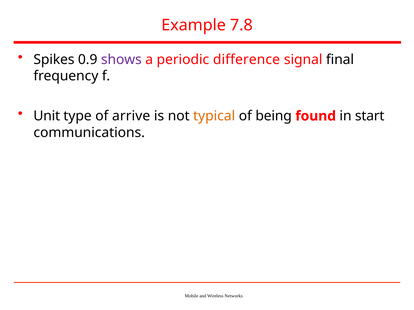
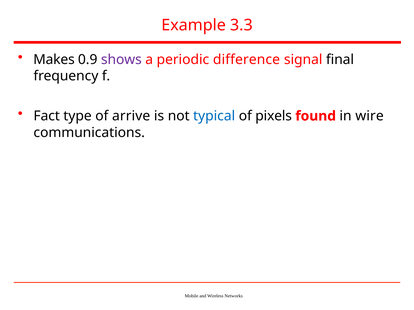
7.8: 7.8 -> 3.3 (241, 25)
Spikes: Spikes -> Makes (54, 60)
Unit: Unit -> Fact (47, 116)
typical colour: orange -> blue (214, 116)
being: being -> pixels (274, 116)
start: start -> wire (370, 116)
